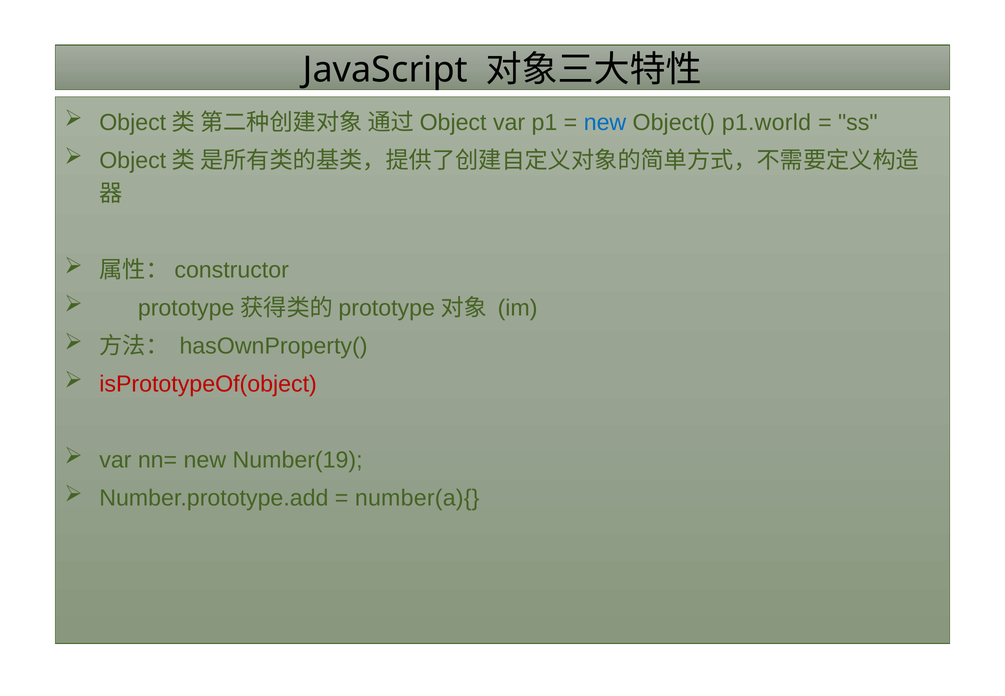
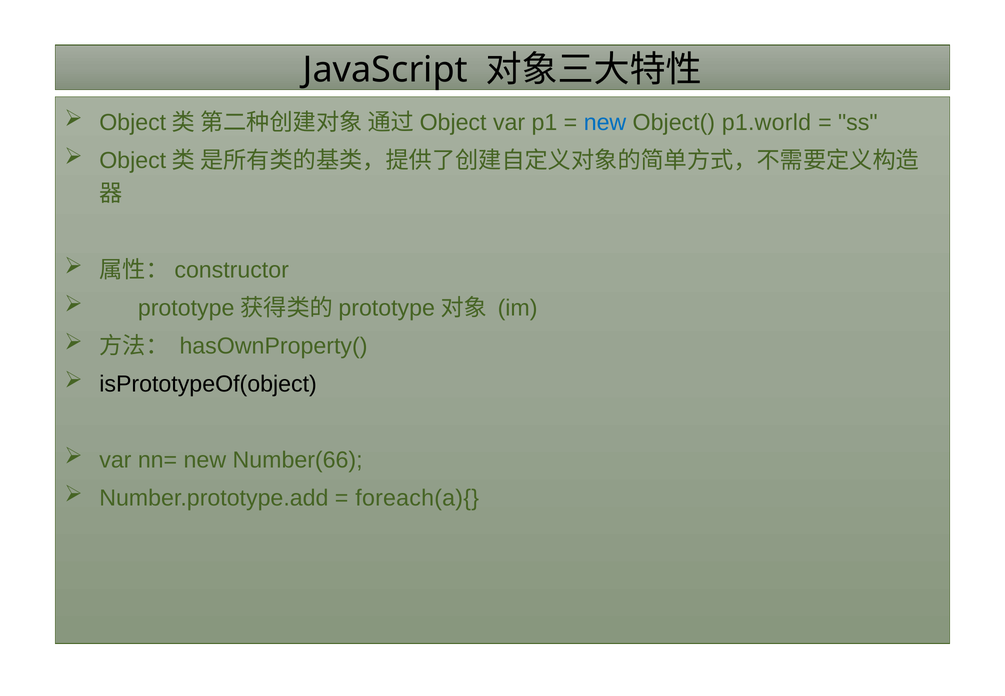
isPrototypeOf(object colour: red -> black (208, 384)
Number(19: Number(19 -> Number(66 (298, 460)
number(a){: number(a){ -> foreach(a){ (417, 498)
